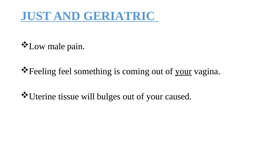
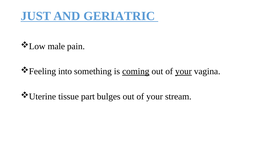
feel: feel -> into (65, 72)
coming underline: none -> present (136, 72)
will: will -> part (88, 97)
caused: caused -> stream (178, 97)
